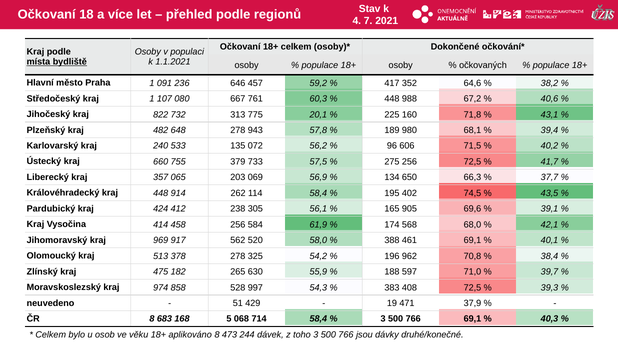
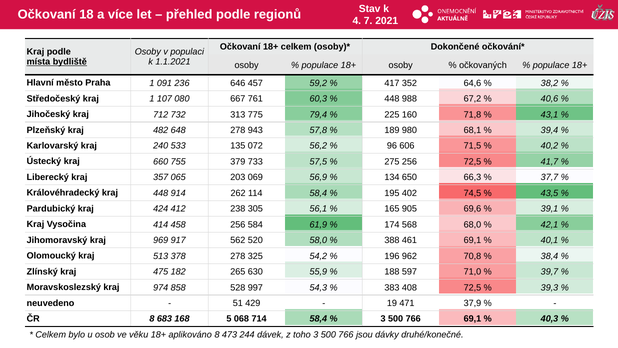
822: 822 -> 712 (161, 114)
20,1: 20,1 -> 79,4 (318, 114)
